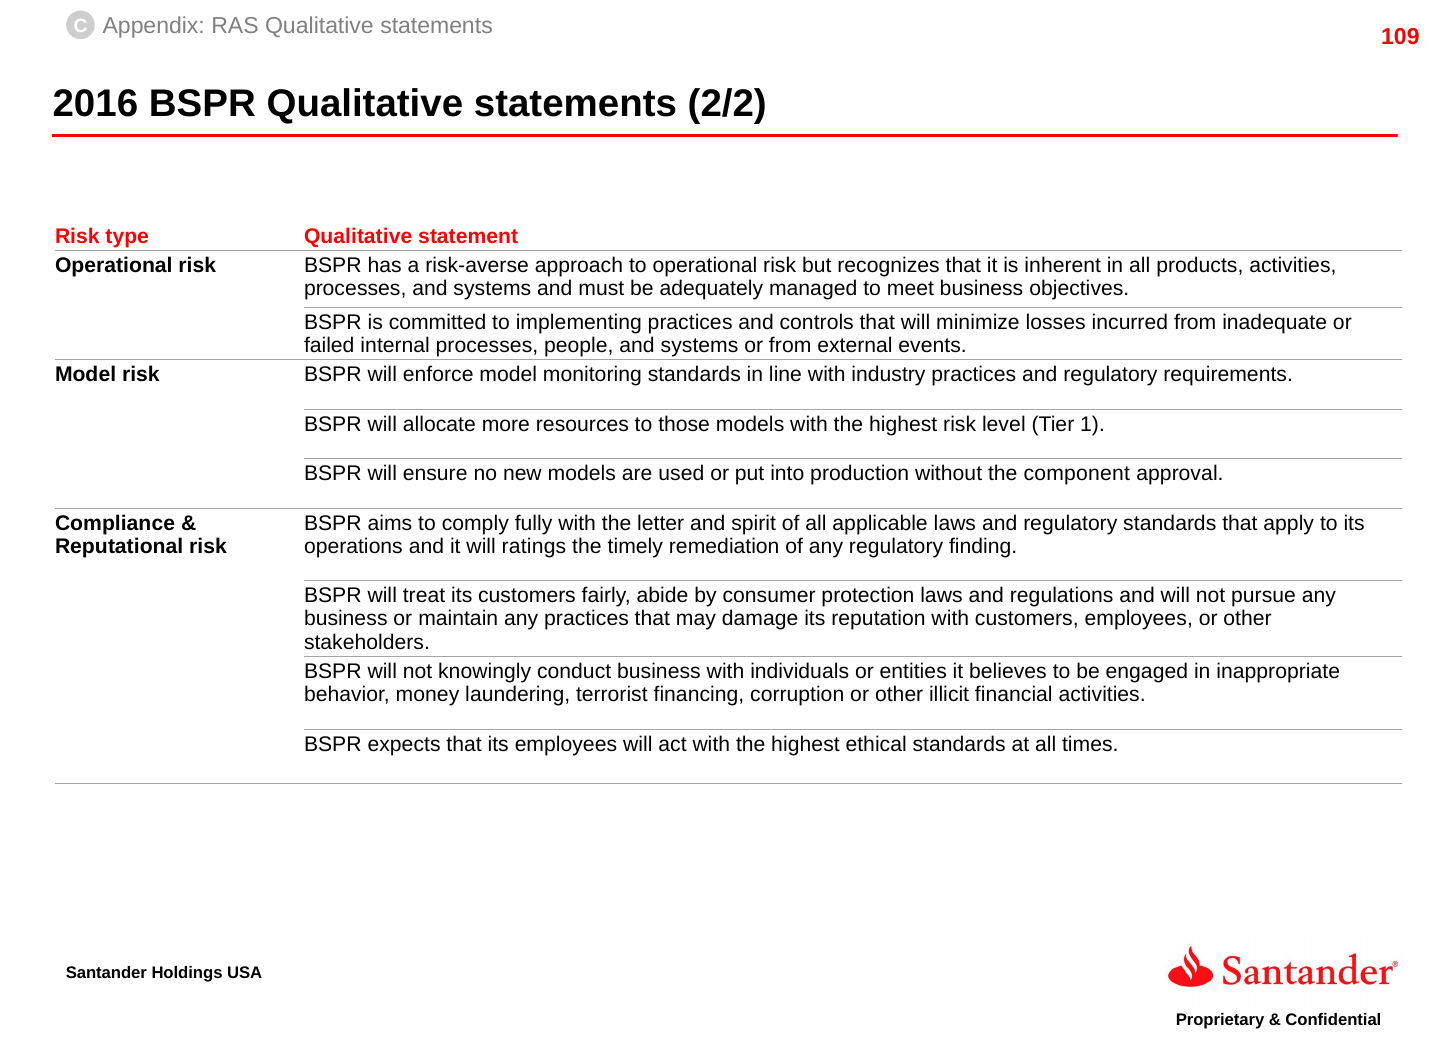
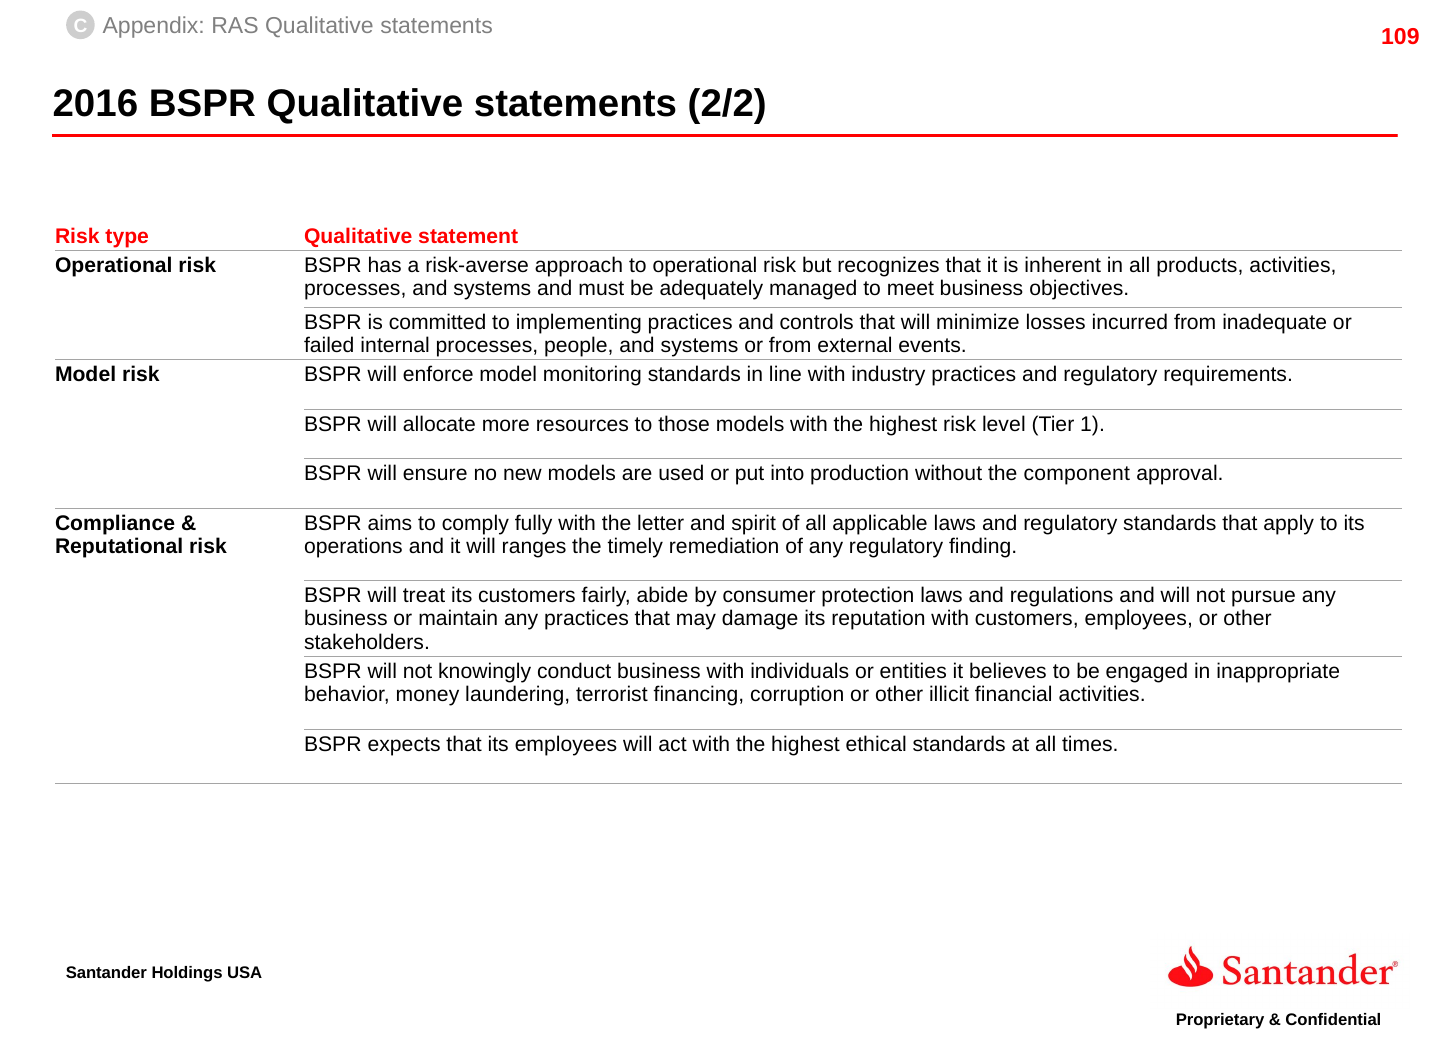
ratings: ratings -> ranges (534, 547)
